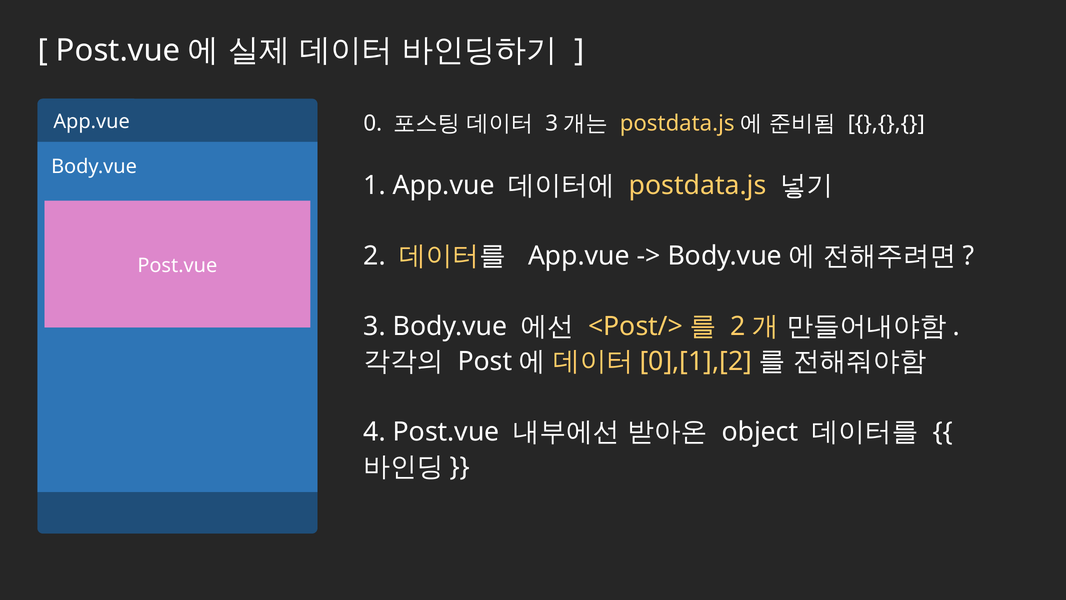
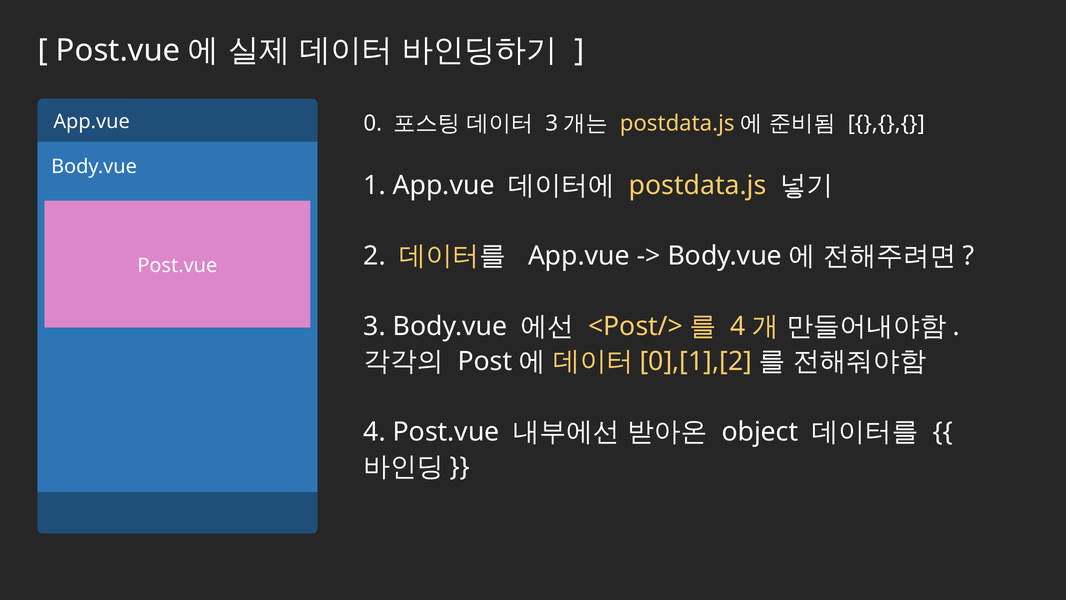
2: 2 -> 4 (738, 326)
